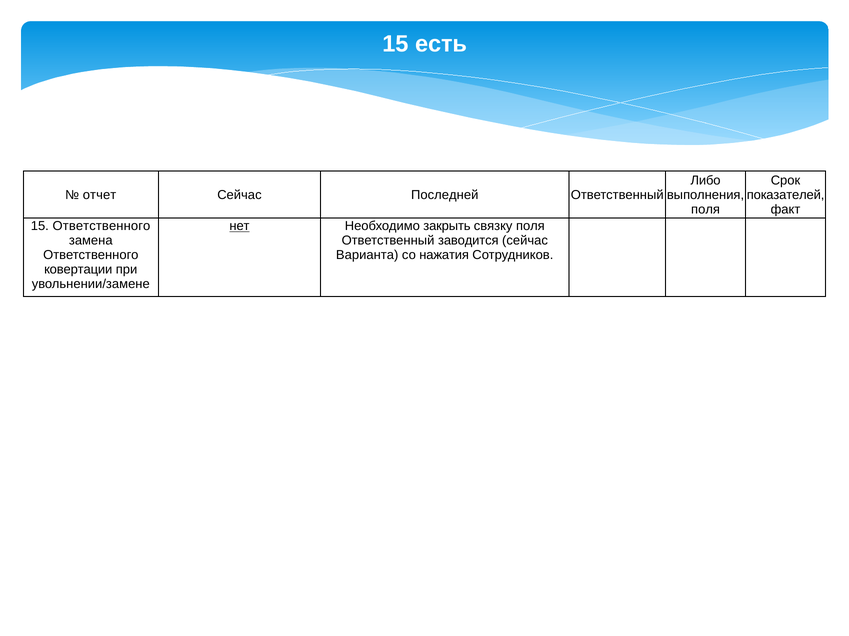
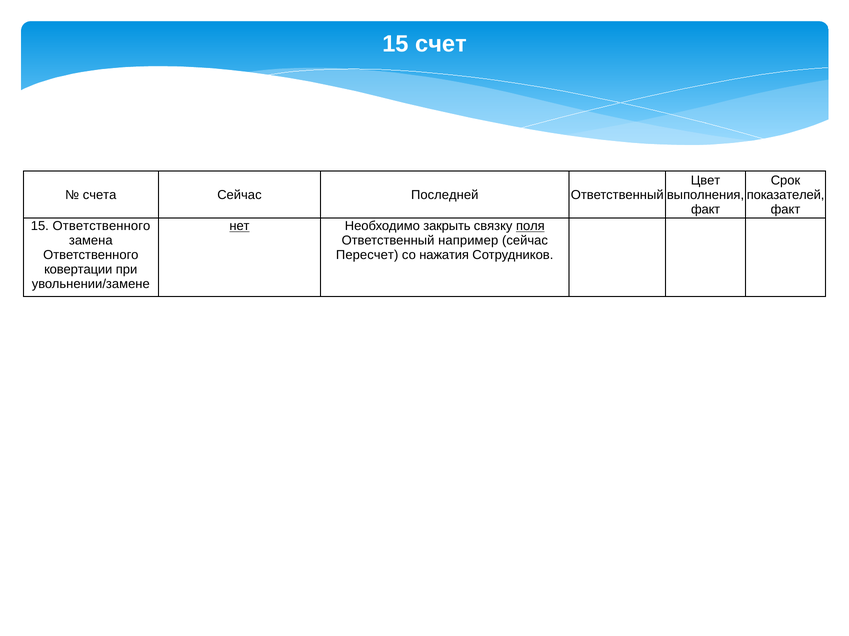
есть: есть -> счет (441, 44)
Либо: Либо -> Цвет (706, 181)
отчет: отчет -> счета (100, 195)
поля: поля -> факт (706, 210)
поля underline: none -> present (530, 226)
заводится: заводится -> например (468, 241)
Варианта: Варианта -> Пересчет (367, 255)
